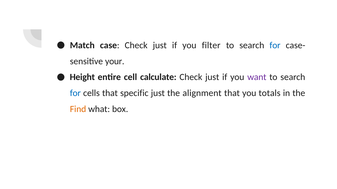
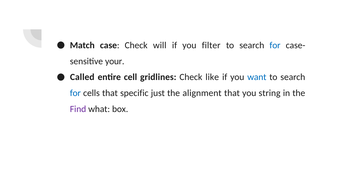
case Check just: just -> will (160, 45)
Height: Height -> Called (82, 77)
calculate: calculate -> gridlines (158, 77)
just: just -> like (212, 77)
want colour: purple -> blue (257, 77)
totals: totals -> string (270, 93)
Find colour: orange -> purple (78, 109)
